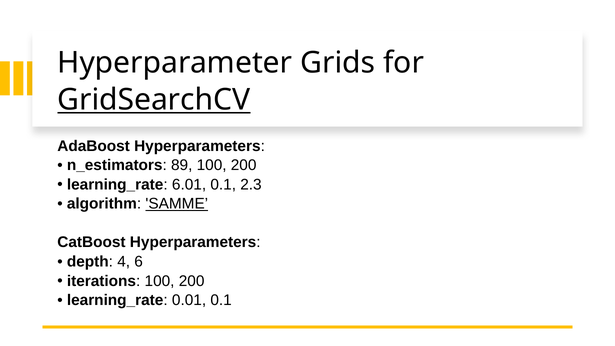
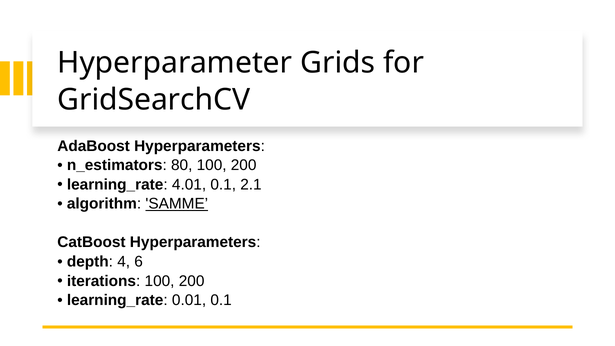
GridSearchCV underline: present -> none (154, 100)
89: 89 -> 80 (182, 165)
6.01: 6.01 -> 4.01 (189, 185)
2.3: 2.3 -> 2.1 (251, 185)
